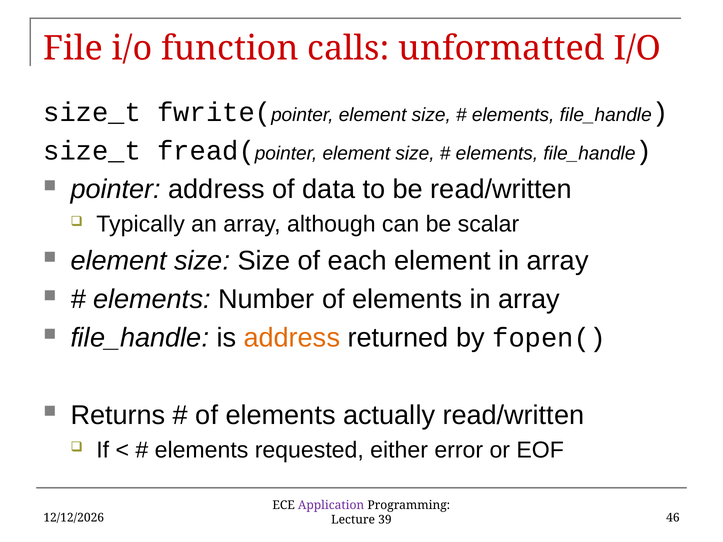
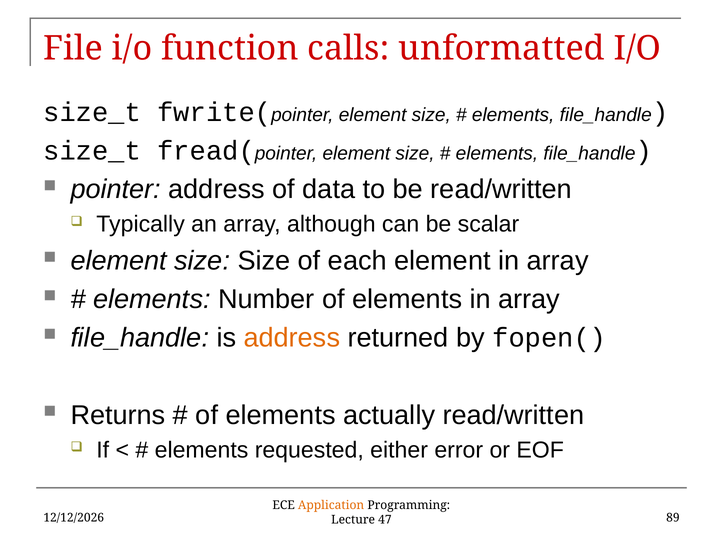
Application colour: purple -> orange (331, 506)
46: 46 -> 89 (673, 518)
39: 39 -> 47 (385, 520)
